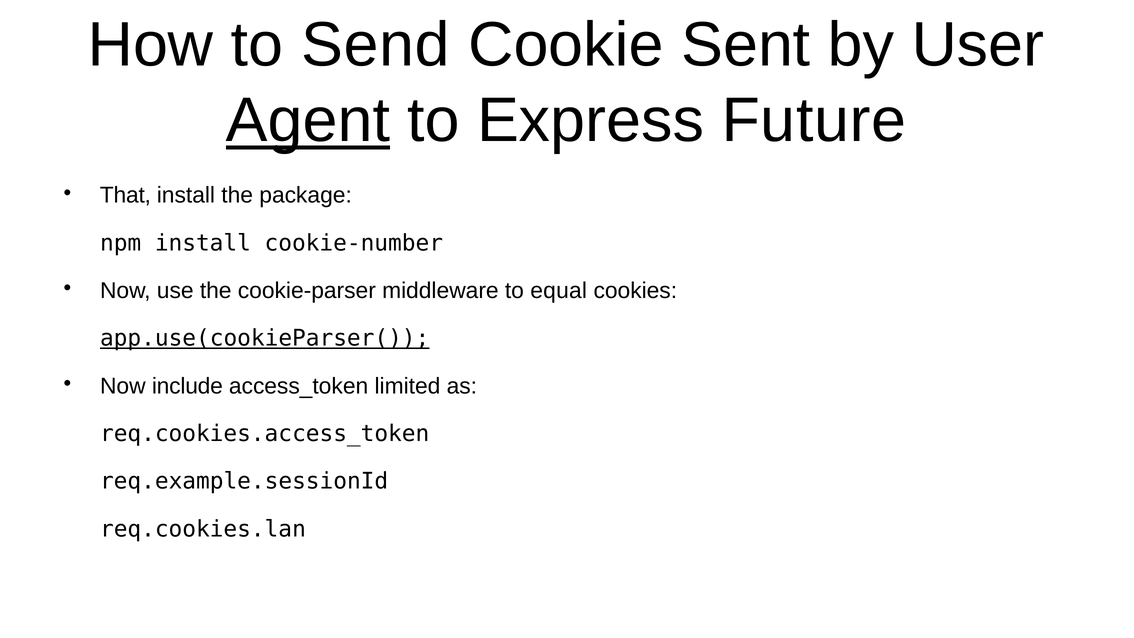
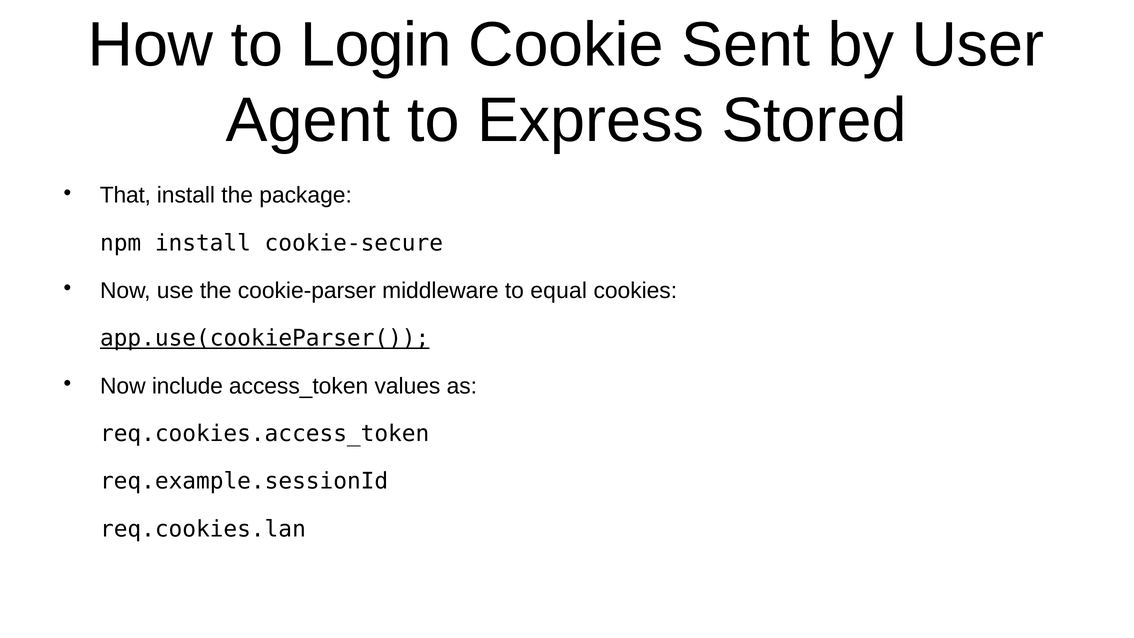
Send: Send -> Login (376, 45)
Agent underline: present -> none (308, 121)
Future: Future -> Stored (814, 121)
cookie-number: cookie-number -> cookie-secure (354, 243)
limited: limited -> values (407, 386)
